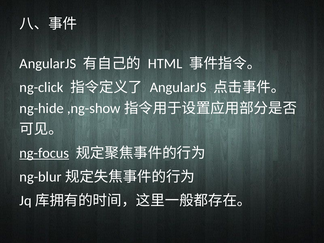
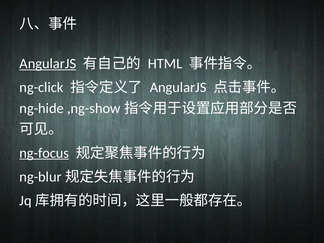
AngularJS underline: none -> present (48, 64)
